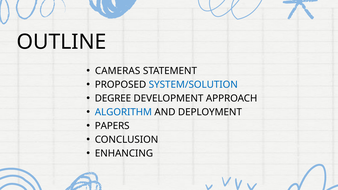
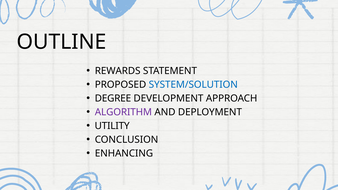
CAMERAS: CAMERAS -> REWARDS (118, 71)
ALGORITHM colour: blue -> purple (123, 112)
PAPERS: PAPERS -> UTILITY (112, 126)
